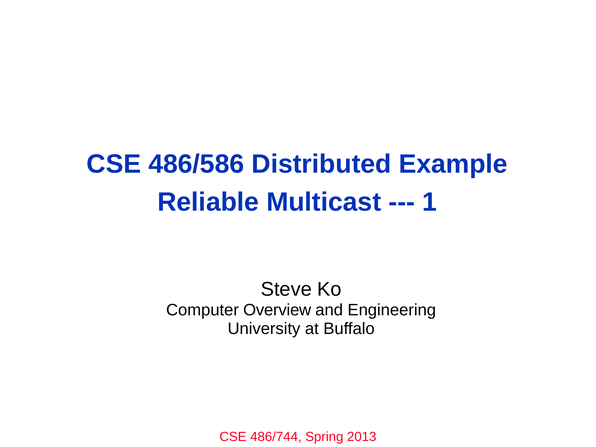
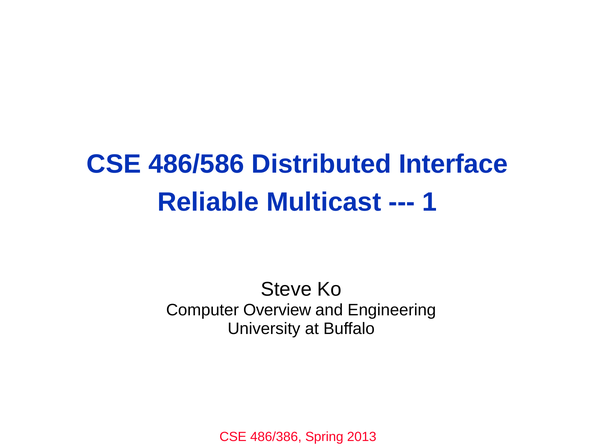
Example: Example -> Interface (453, 164)
486/744: 486/744 -> 486/386 (276, 437)
